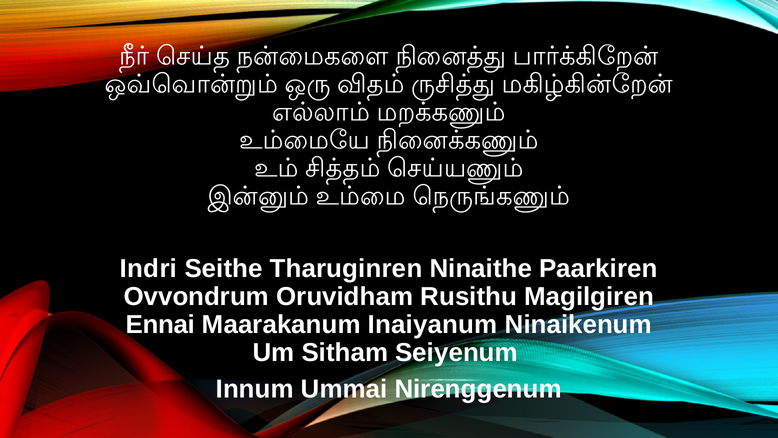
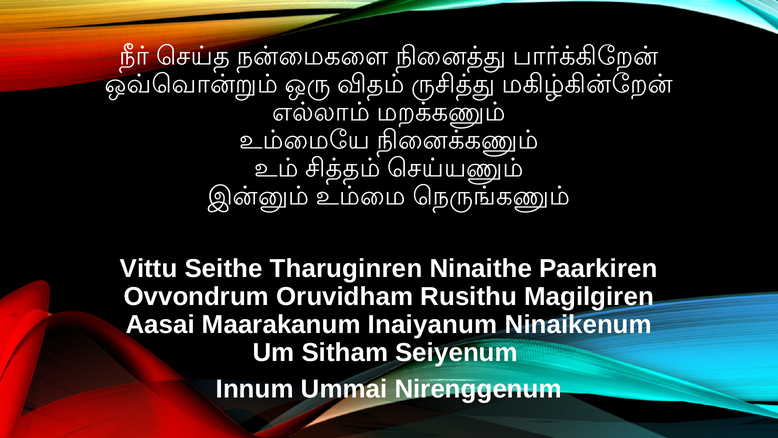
Indri: Indri -> Vittu (149, 268)
Ennai: Ennai -> Aasai (160, 324)
